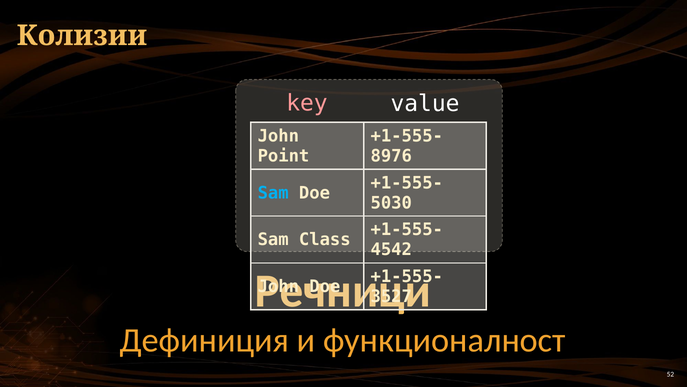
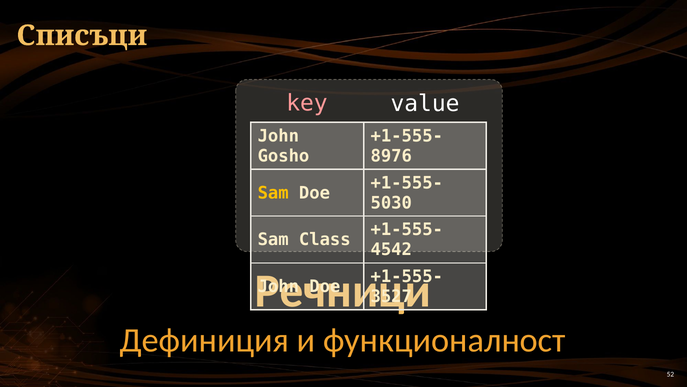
Колизии: Колизии -> Списъци (82, 36)
Point: Point -> Gosho (283, 156)
Sam colour: light blue -> yellow (273, 193)
